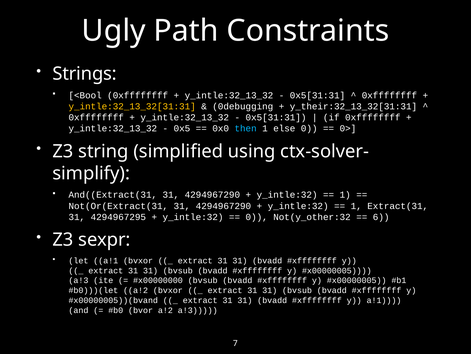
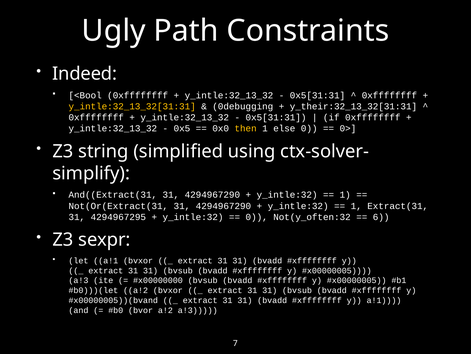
Strings: Strings -> Indeed (85, 74)
then colour: light blue -> yellow (246, 128)
Not(y_other:32: Not(y_other:32 -> Not(y_often:32 (312, 217)
